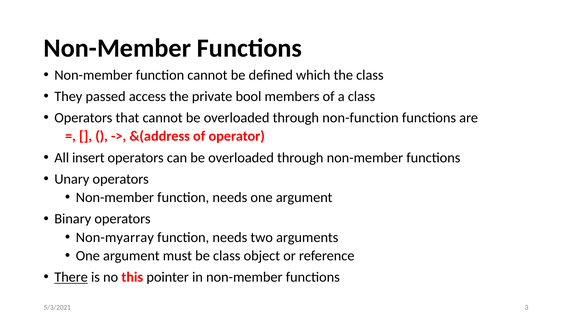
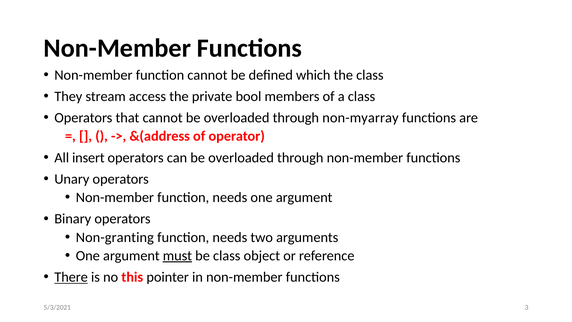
passed: passed -> stream (106, 96)
non-function: non-function -> non-myarray (360, 118)
Non-myarray: Non-myarray -> Non-granting (115, 237)
must underline: none -> present (177, 256)
